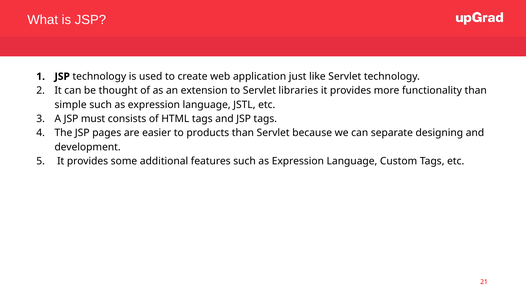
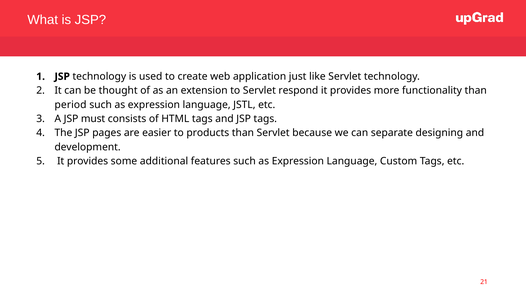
libraries: libraries -> respond (298, 91)
simple: simple -> period (71, 105)
